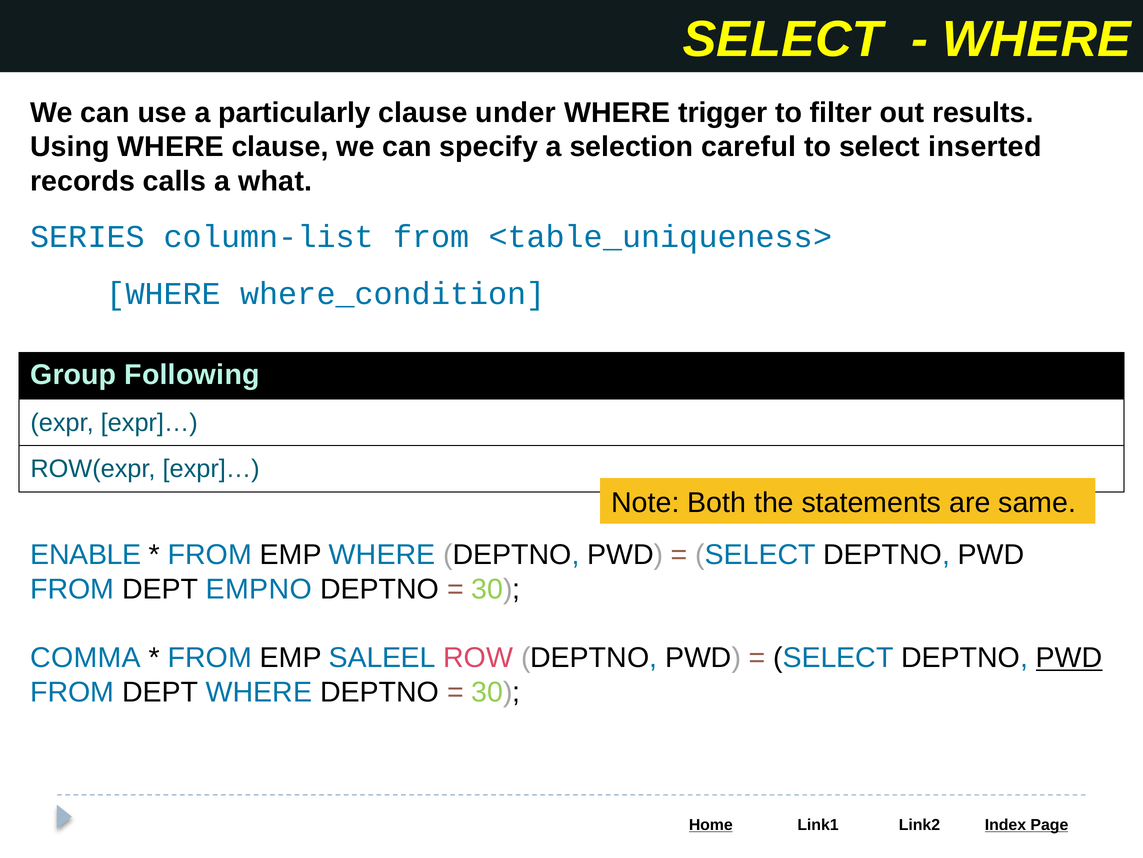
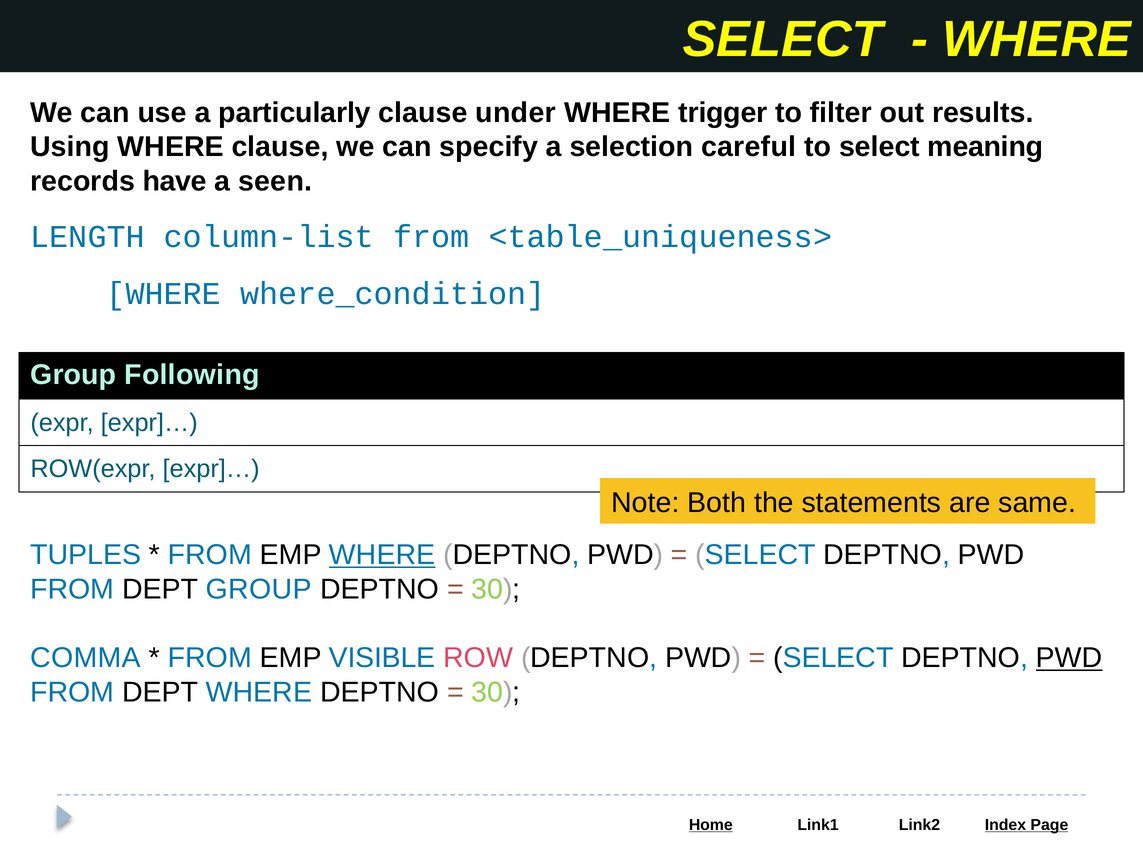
inserted: inserted -> meaning (985, 147)
calls: calls -> have (175, 181)
what: what -> seen (275, 181)
SERIES: SERIES -> LENGTH (88, 236)
ENABLE: ENABLE -> TUPLES (86, 554)
WHERE underline: none -> present (382, 554)
DEPT EMPNO: EMPNO -> GROUP (259, 589)
SALEEL: SALEEL -> VISIBLE (382, 657)
